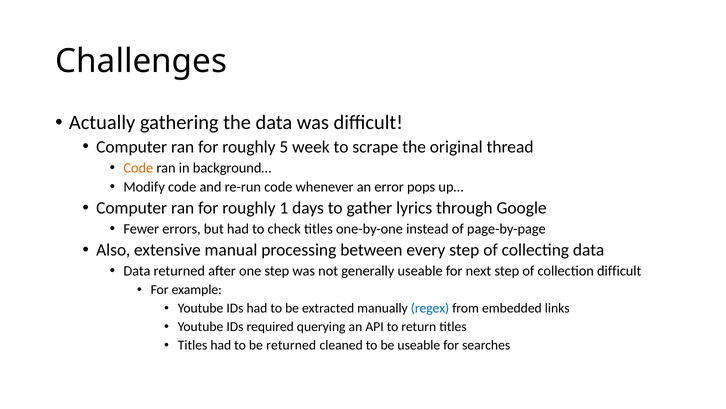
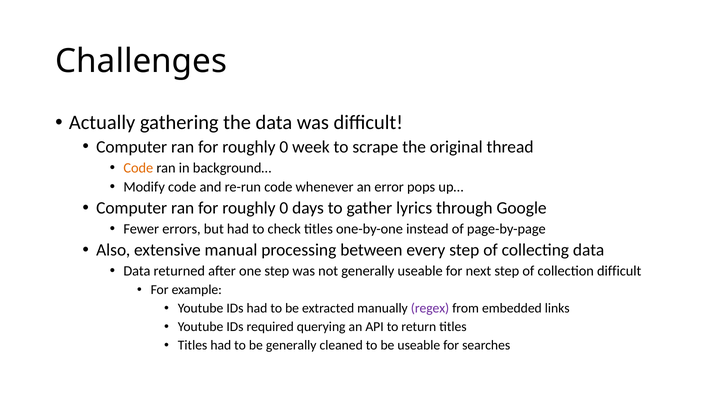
5: 5 -> 0 (284, 147)
1: 1 -> 0 (284, 208)
regex colour: blue -> purple (430, 308)
be returned: returned -> generally (291, 345)
